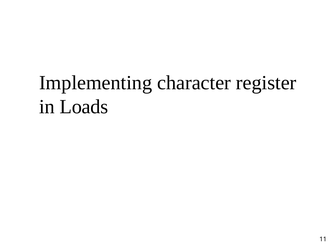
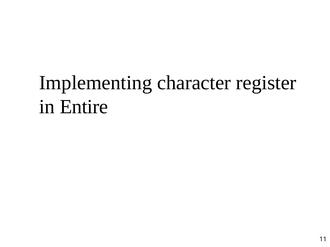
Loads: Loads -> Entire (84, 107)
